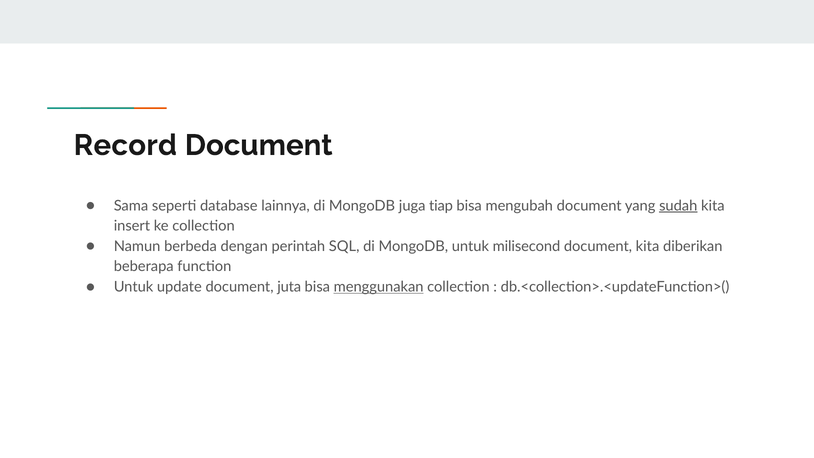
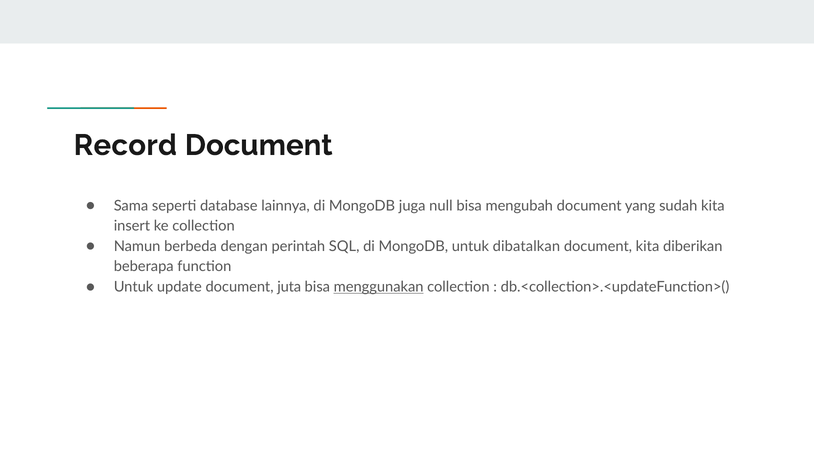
tiap: tiap -> null (441, 206)
sudah underline: present -> none (678, 206)
milisecond: milisecond -> dibatalkan (526, 246)
